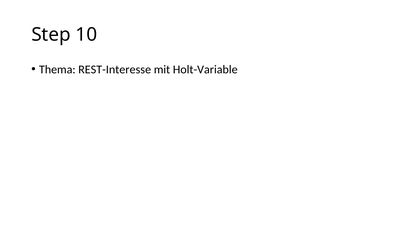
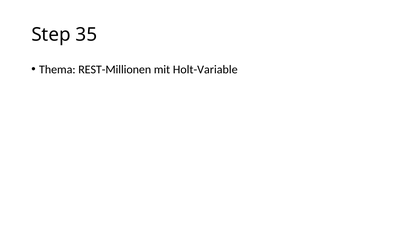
10: 10 -> 35 (86, 35)
REST-Interesse: REST-Interesse -> REST-Millionen (115, 69)
